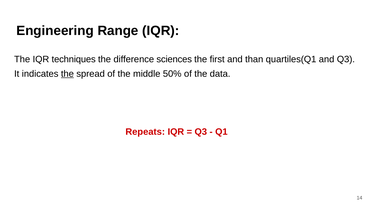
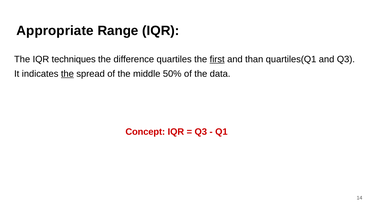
Engineering: Engineering -> Appropriate (55, 31)
sciences: sciences -> quartiles (174, 59)
first underline: none -> present (217, 59)
Repeats: Repeats -> Concept (145, 131)
